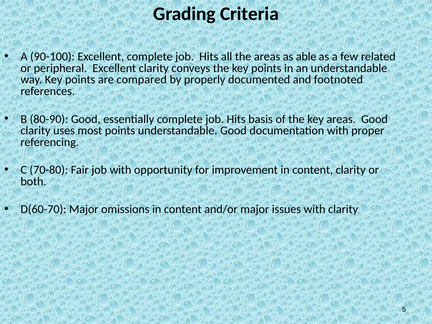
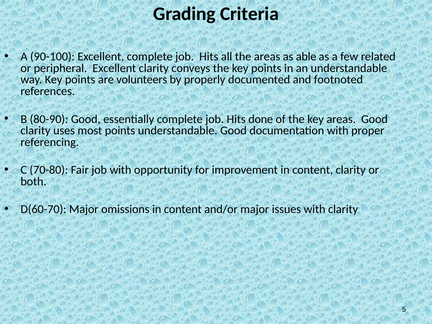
compared: compared -> volunteers (142, 80)
basis: basis -> done (261, 119)
